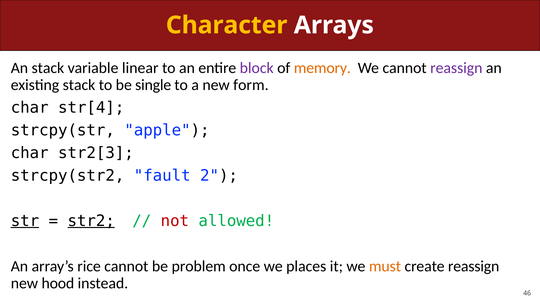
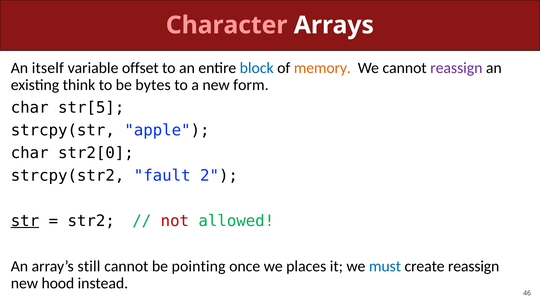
Character colour: yellow -> pink (227, 25)
An stack: stack -> itself (48, 68)
linear: linear -> offset (140, 68)
block colour: purple -> blue (257, 68)
existing stack: stack -> think (79, 85)
single: single -> bytes (153, 85)
str[4: str[4 -> str[5 (91, 107)
str2[3: str2[3 -> str2[0 (96, 153)
str2 underline: present -> none (91, 221)
rice: rice -> still (89, 266)
problem: problem -> pointing (199, 266)
must colour: orange -> blue (385, 266)
